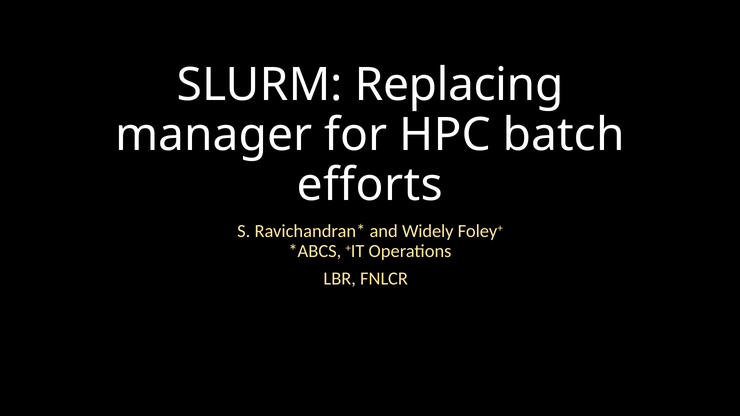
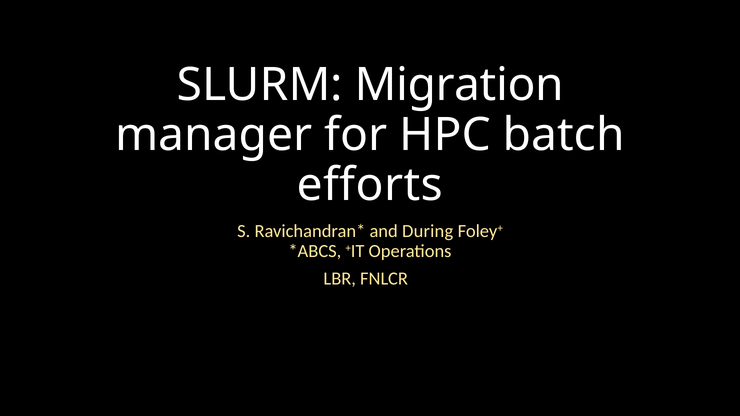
Replacing: Replacing -> Migration (459, 85)
Widely: Widely -> During (428, 231)
